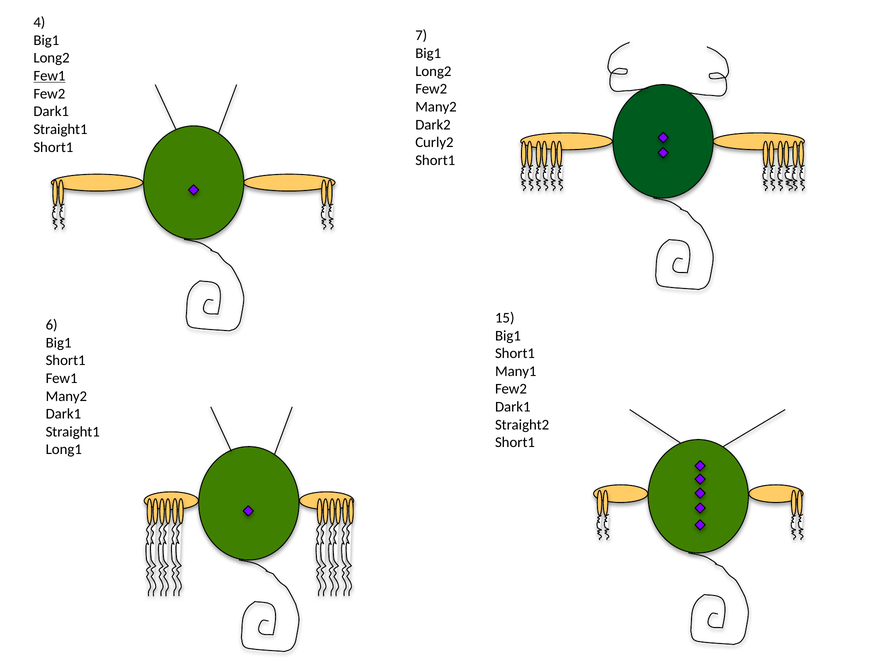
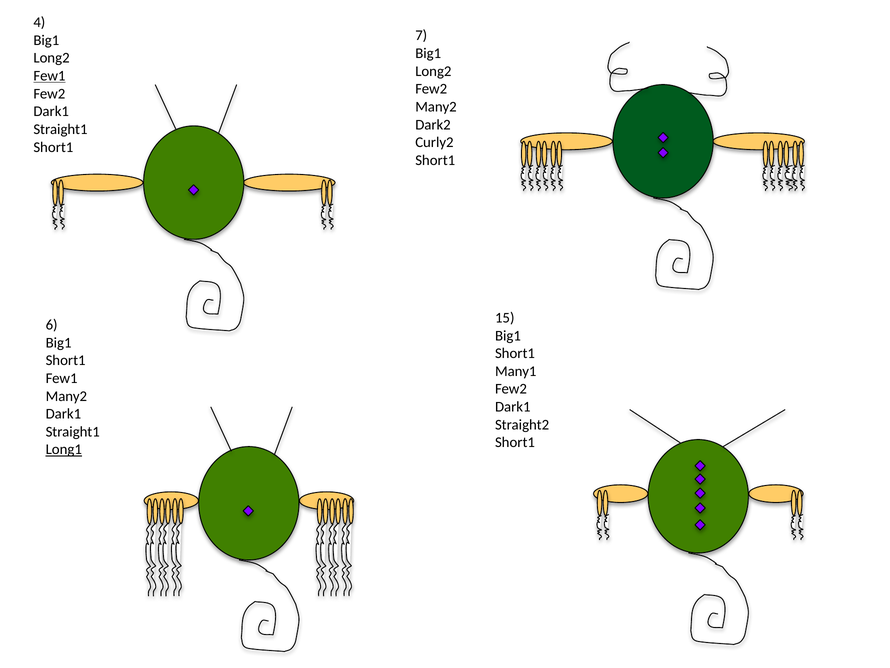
Long1 underline: none -> present (64, 449)
